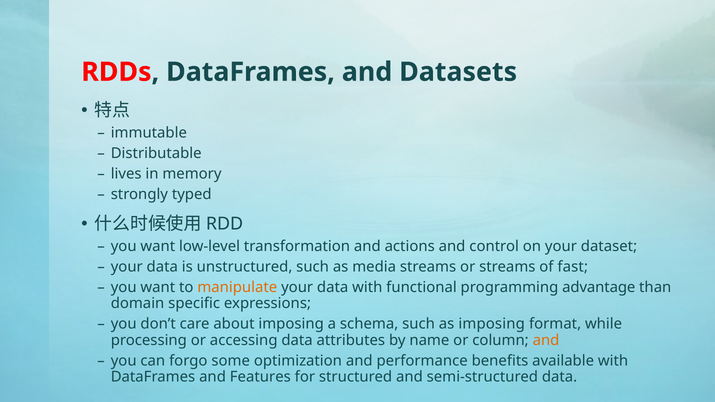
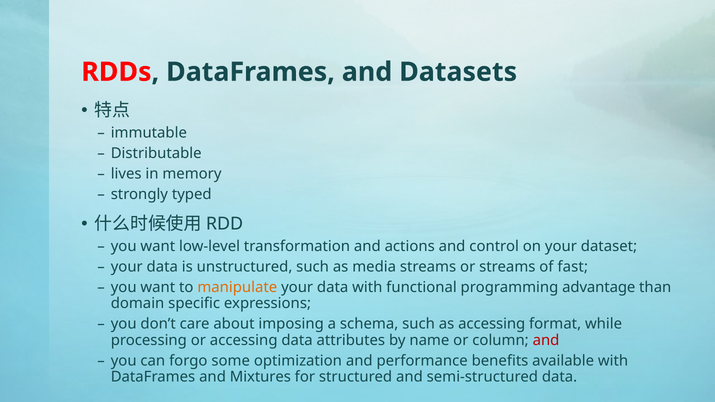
as imposing: imposing -> accessing (492, 324)
and colour: orange -> red (546, 340)
Features: Features -> Mixtures (260, 377)
